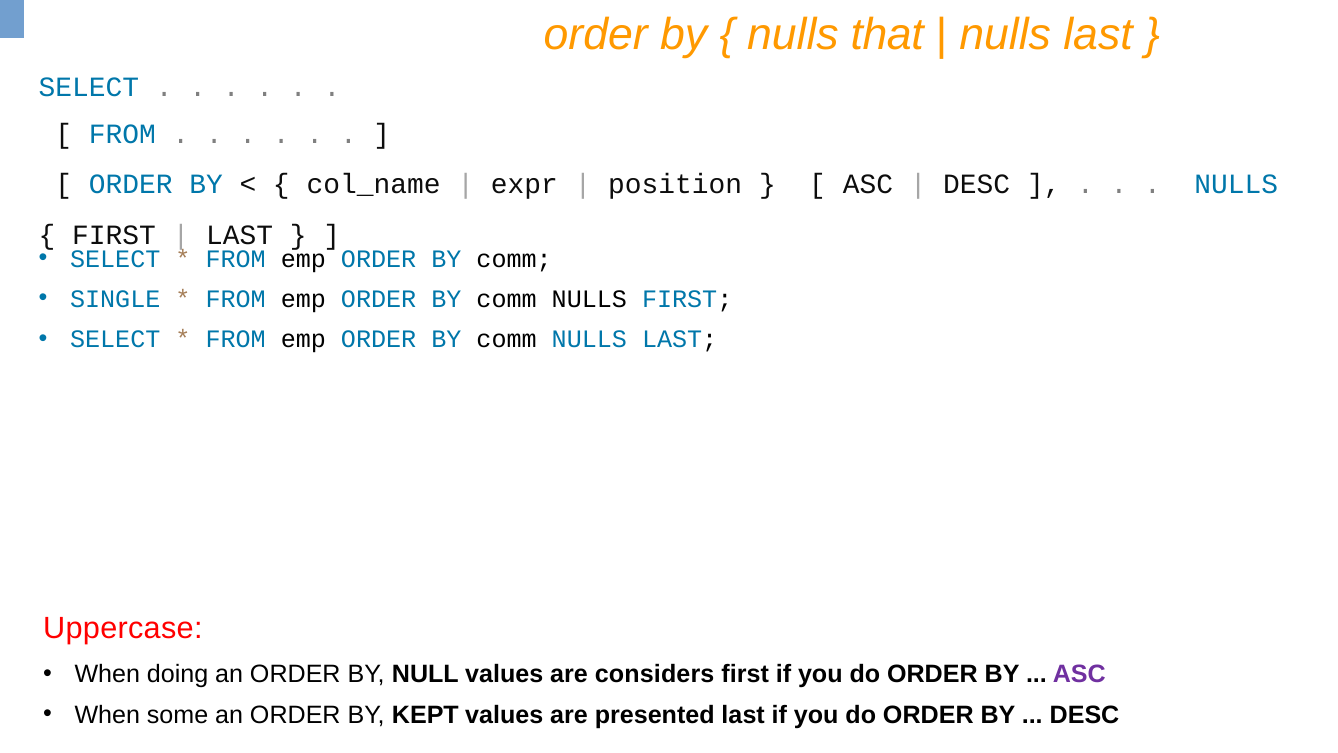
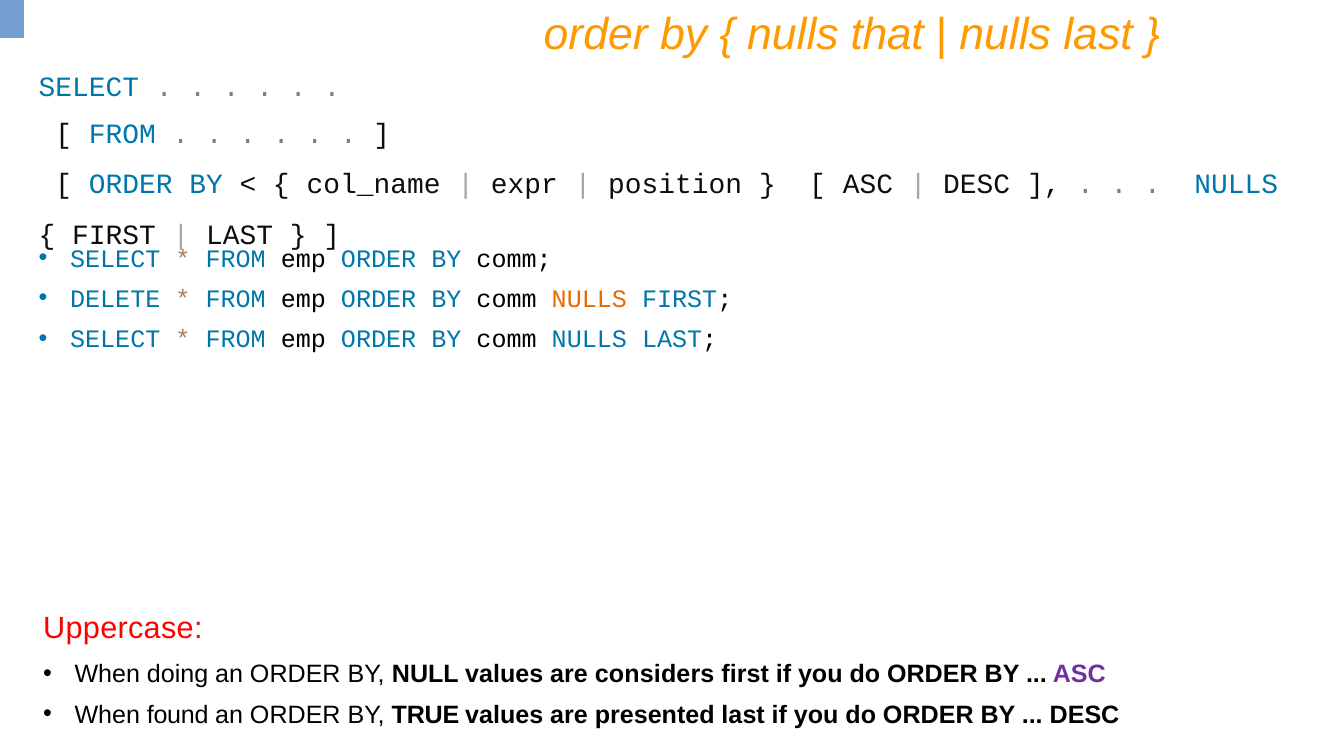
SINGLE: SINGLE -> DELETE (115, 299)
NULLS colour: black -> orange (589, 299)
some: some -> found (178, 714)
KEPT: KEPT -> TRUE (425, 714)
